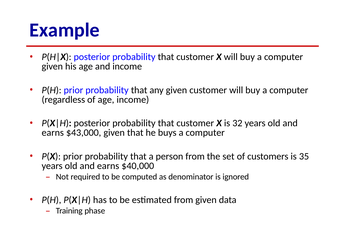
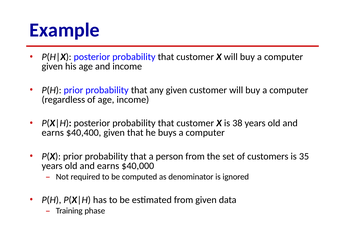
32: 32 -> 38 (237, 123)
$43,000: $43,000 -> $40,400 (84, 133)
